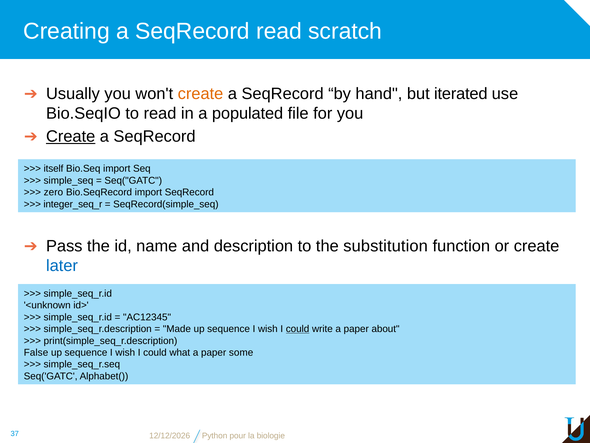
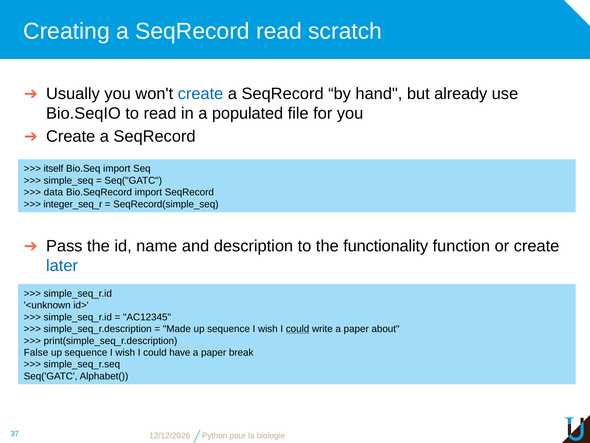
create colour: orange -> blue (201, 94)
iterated: iterated -> already (461, 94)
Create underline: present -> none (71, 136)
zero: zero -> data (53, 192)
substitution: substitution -> functionality (386, 246)
what: what -> have (180, 352)
some: some -> break (241, 352)
